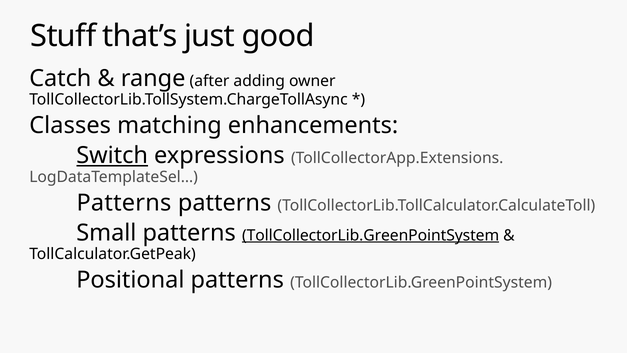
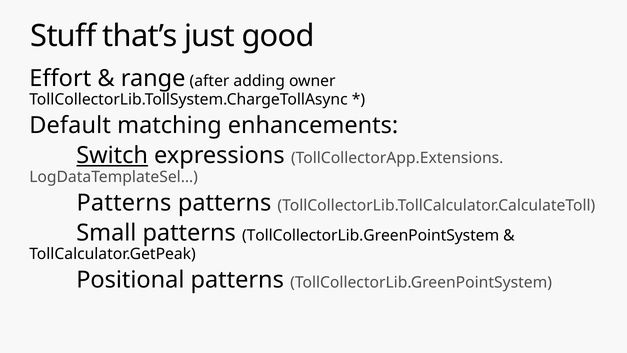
Catch: Catch -> Effort (60, 78)
Classes: Classes -> Default (70, 125)
TollCollectorLib.GreenPointSystem underline: present -> none (371, 235)
